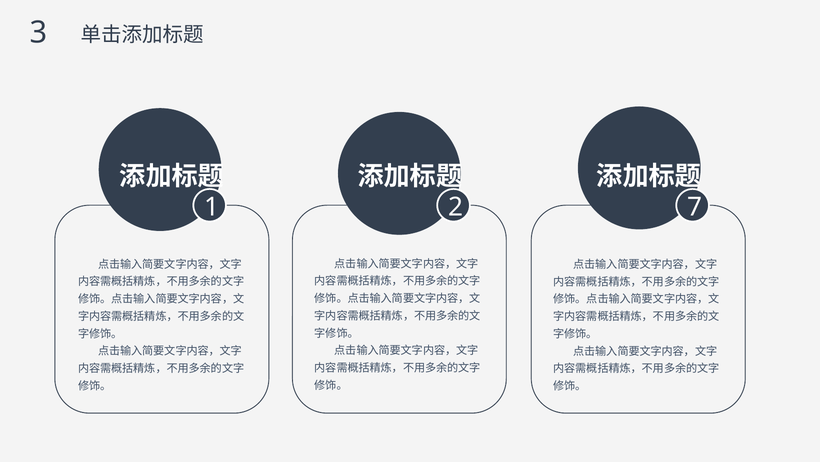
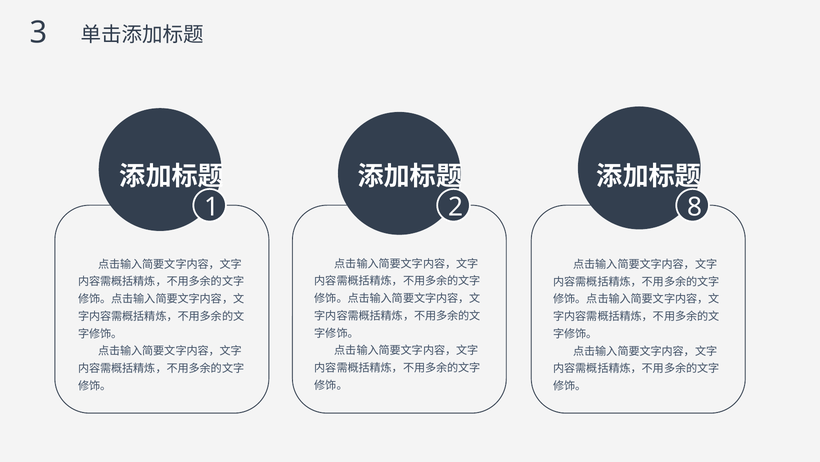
7: 7 -> 8 (695, 207)
